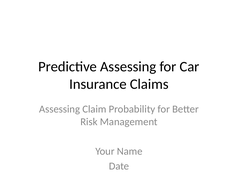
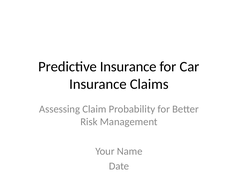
Predictive Assessing: Assessing -> Insurance (128, 67)
